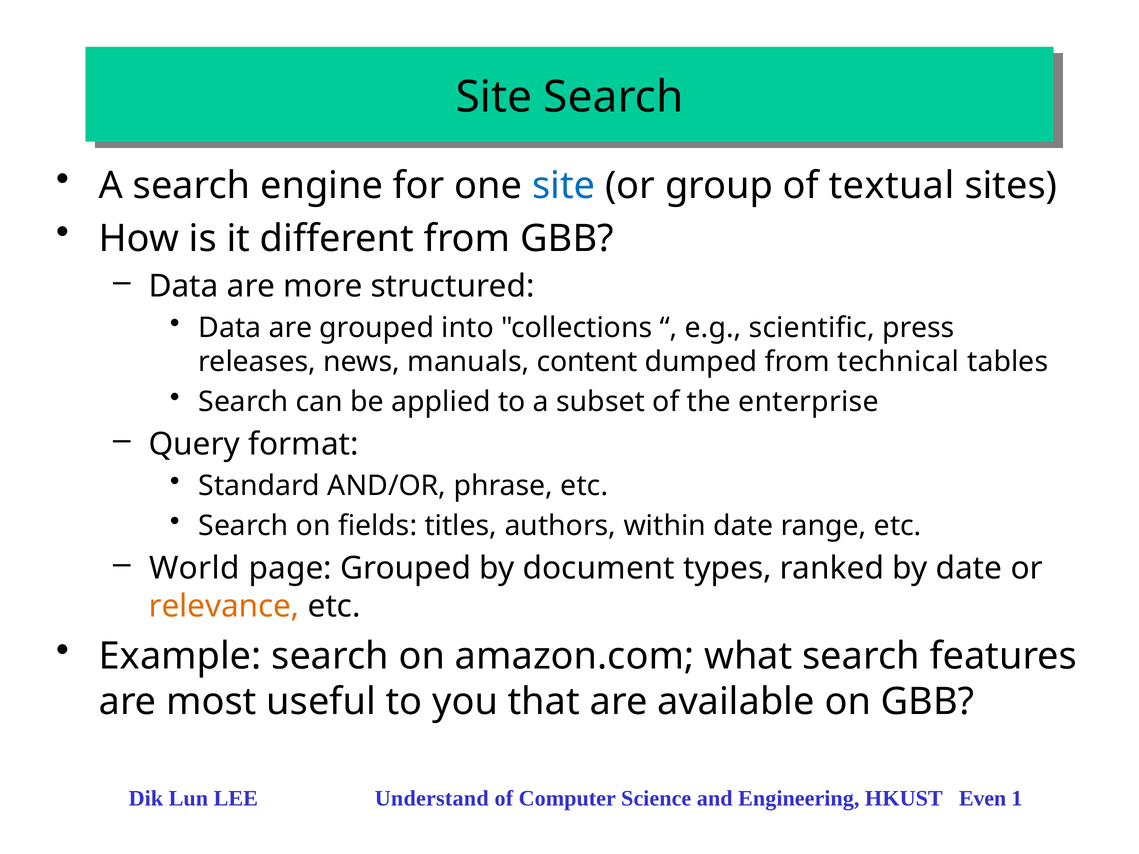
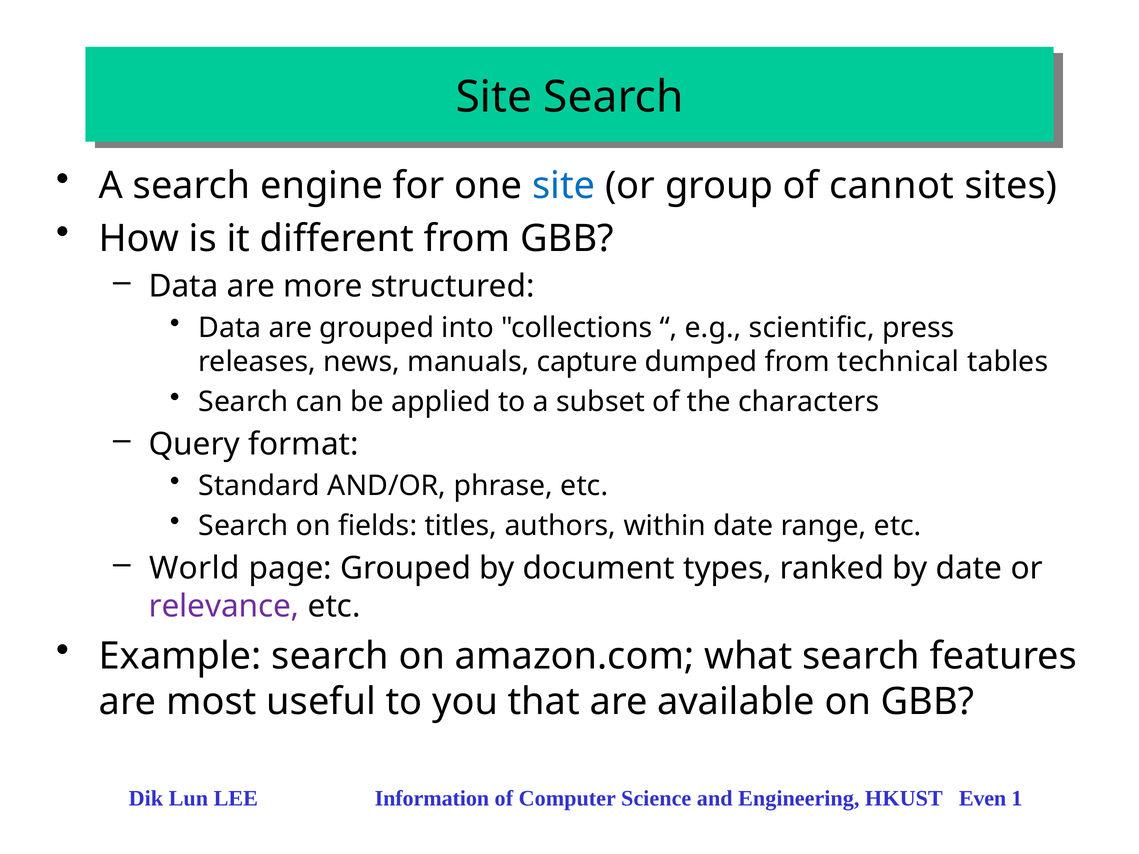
textual: textual -> cannot (892, 186)
content: content -> capture (587, 362)
enterprise: enterprise -> characters (809, 402)
relevance colour: orange -> purple (224, 607)
Understand: Understand -> Information (432, 799)
